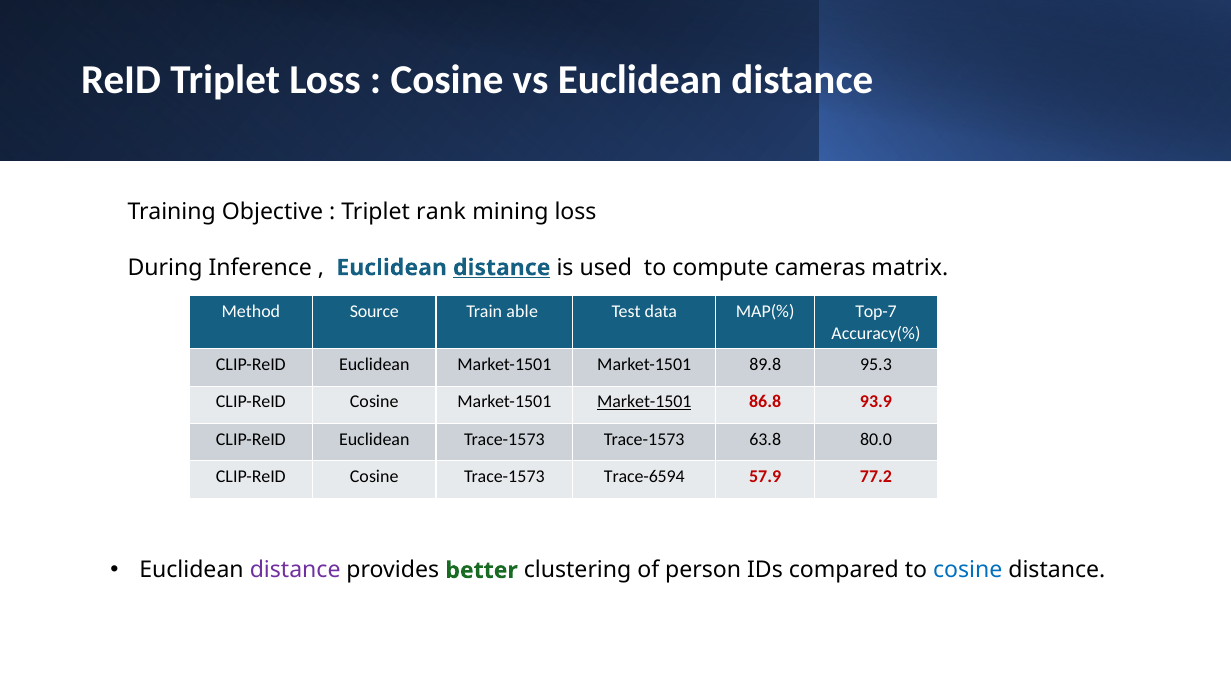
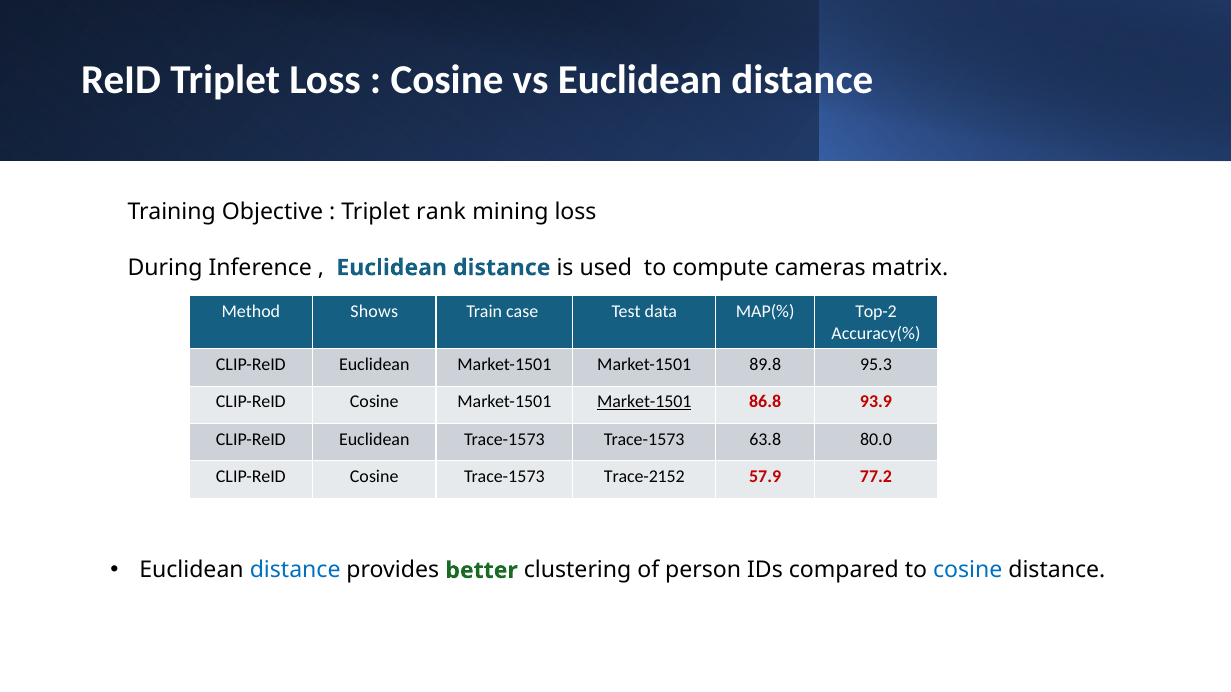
distance underline: present -> none (502, 268)
Source: Source -> Shows (374, 312)
able: able -> case (522, 312)
Top-7: Top-7 -> Top-2 (876, 312)
Trace-6594: Trace-6594 -> Trace-2152 (644, 477)
distance colour: purple -> blue (295, 571)
